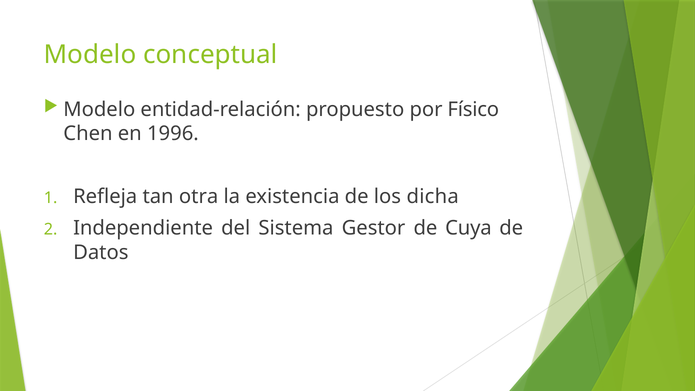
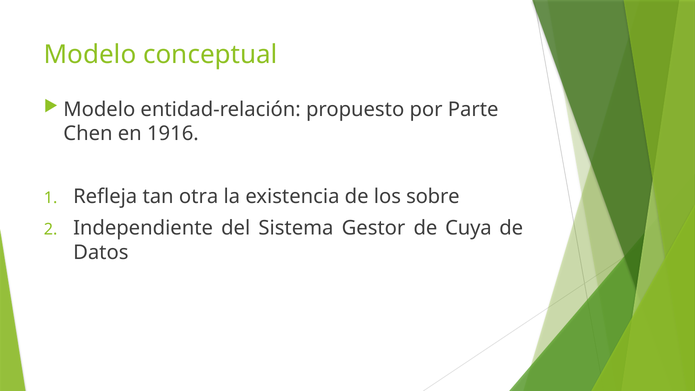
Físico: Físico -> Parte (473, 109)
1996: 1996 -> 1916 (173, 134)
dicha: dicha -> sobre (433, 197)
